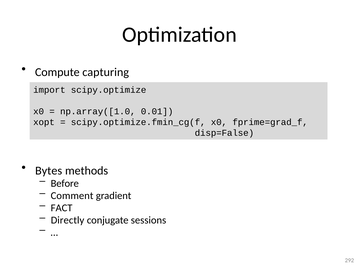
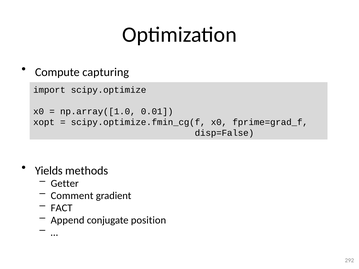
Bytes: Bytes -> Yields (49, 171)
Before: Before -> Getter (65, 183)
Directly: Directly -> Append (68, 220)
sessions: sessions -> position (148, 220)
